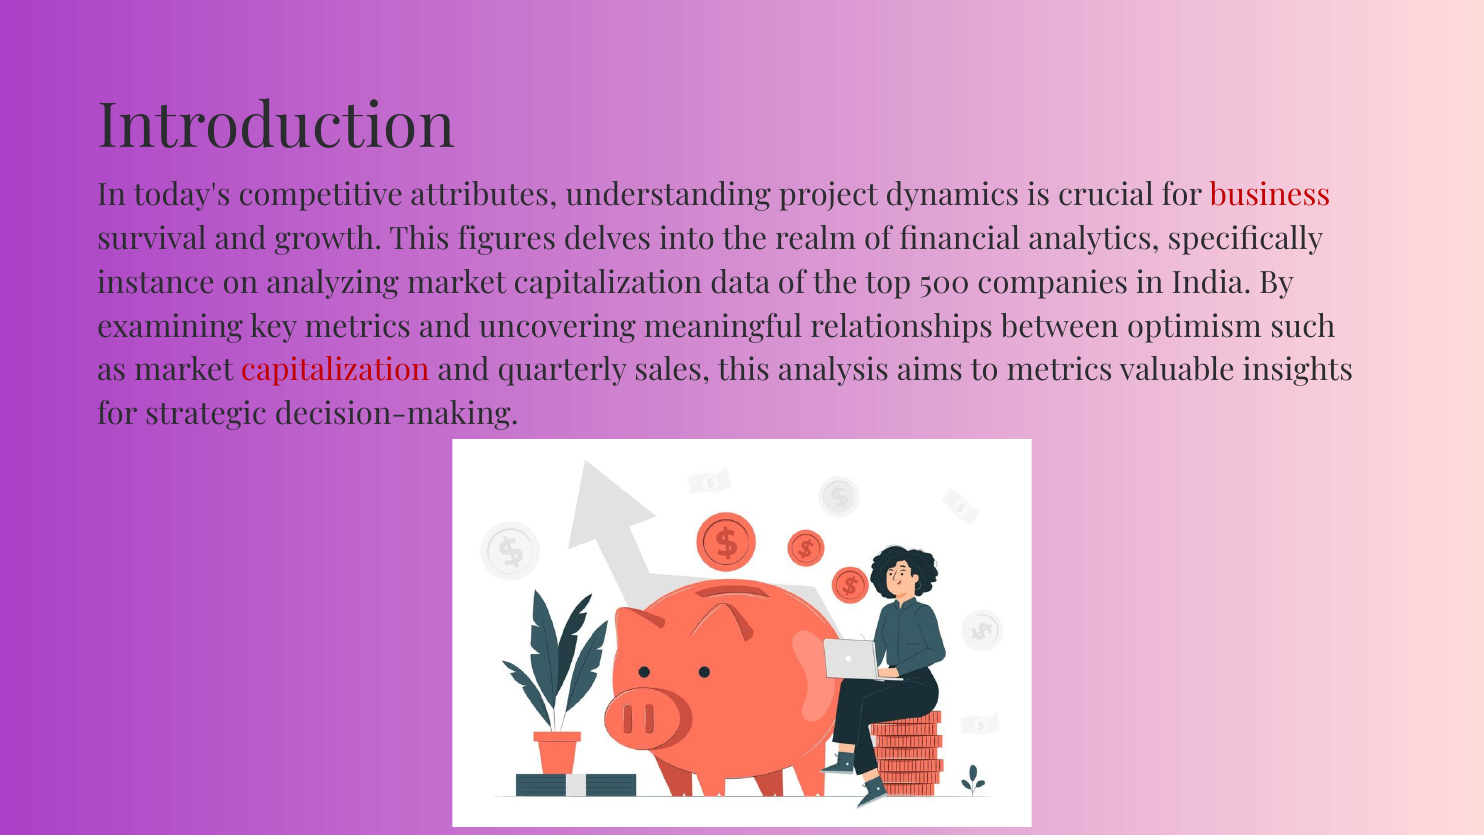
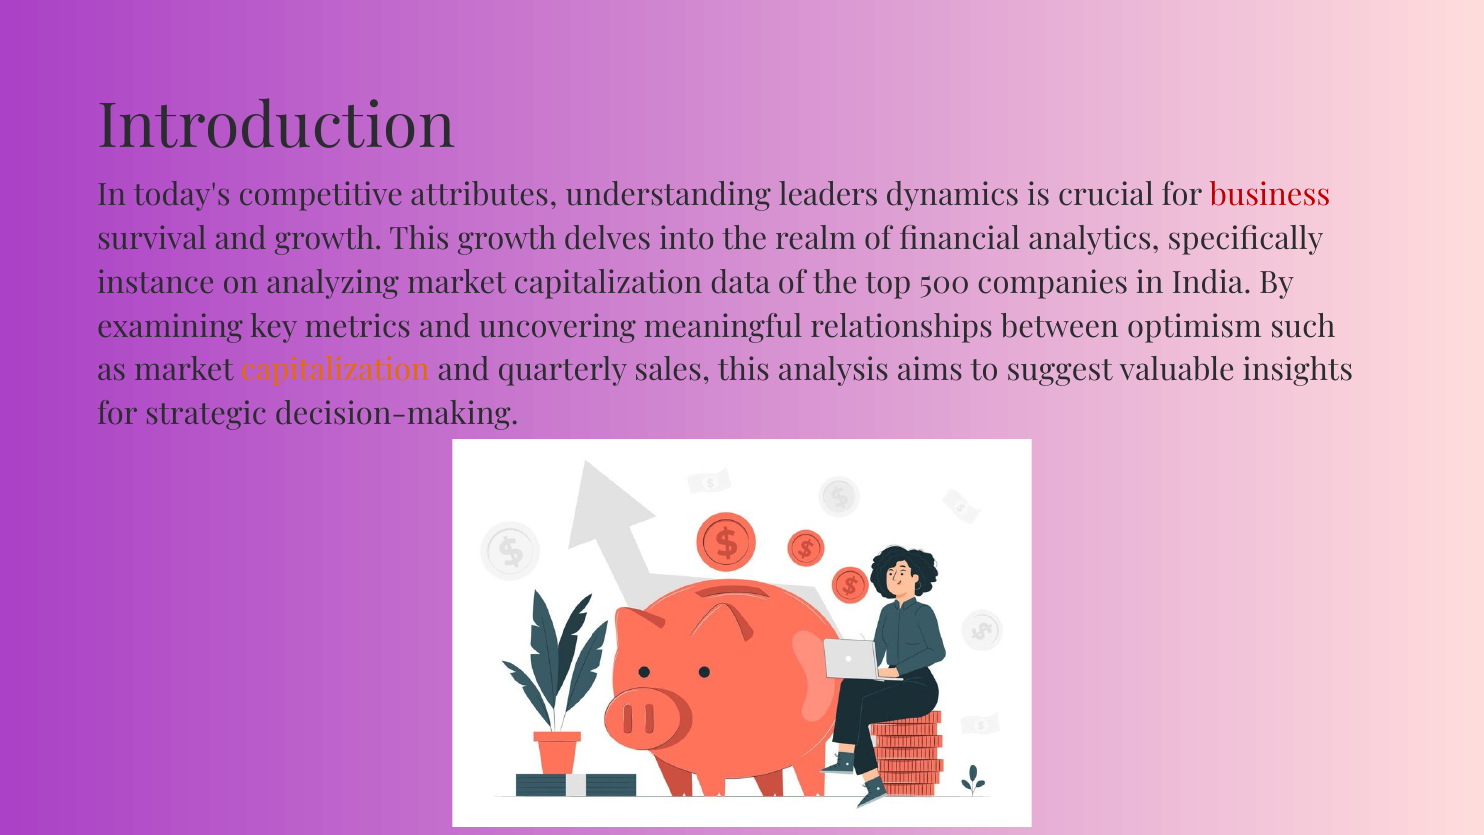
project: project -> leaders (829, 195)
This figures: figures -> growth (507, 239)
capitalization colour: red -> orange (335, 371)
to metrics: metrics -> suggest (1060, 371)
